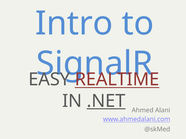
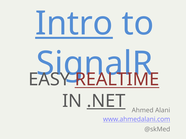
Intro underline: none -> present (74, 23)
